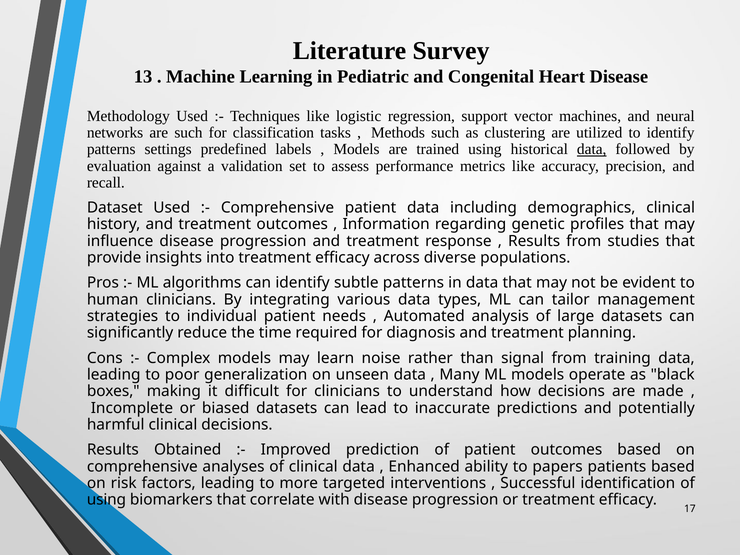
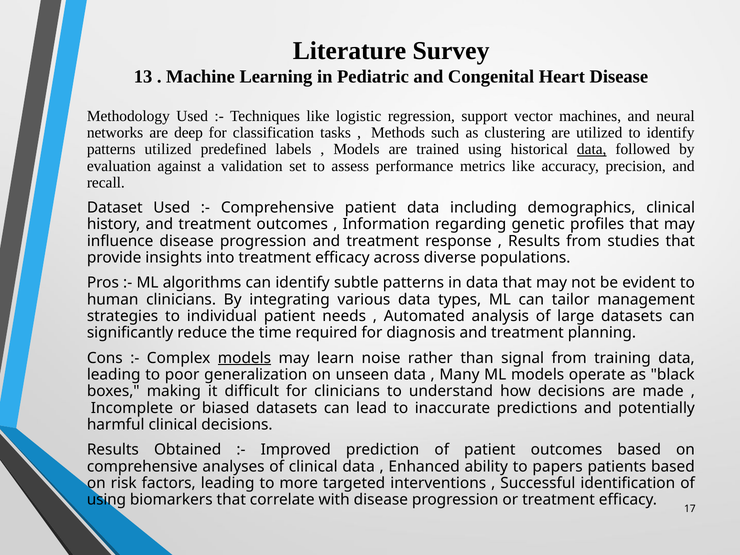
are such: such -> deep (189, 133)
patterns settings: settings -> utilized (168, 149)
models underline: none -> present (244, 358)
